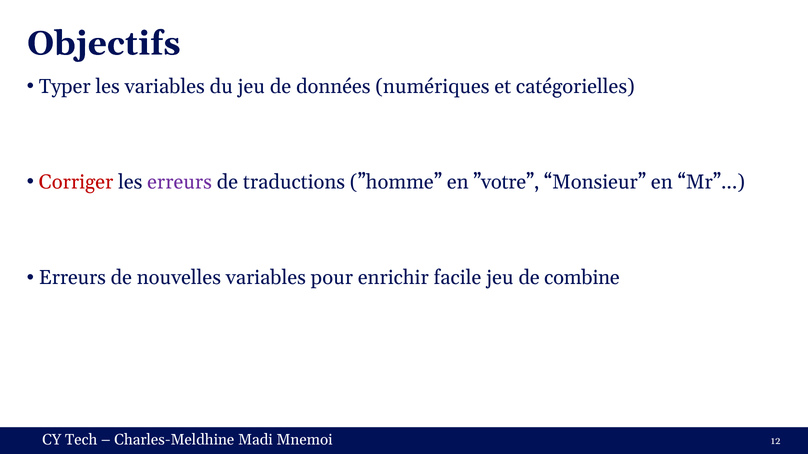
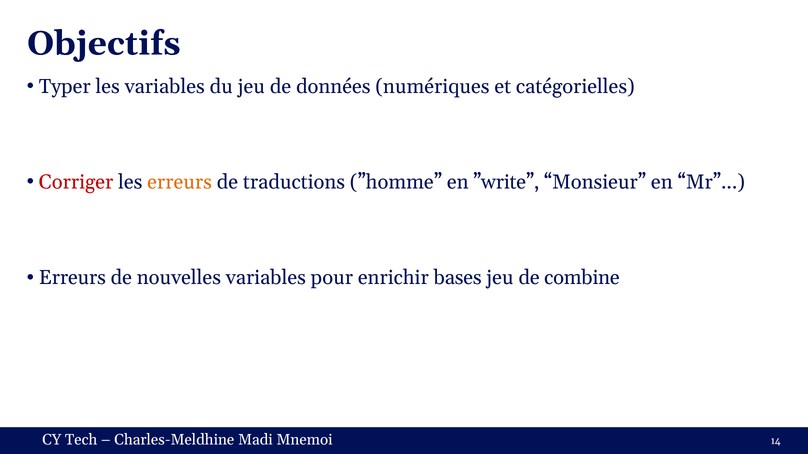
erreurs colour: purple -> orange (180, 182)
”votre: ”votre -> ”write (506, 182)
facile: facile -> bases (458, 278)
12: 12 -> 14 (776, 441)
